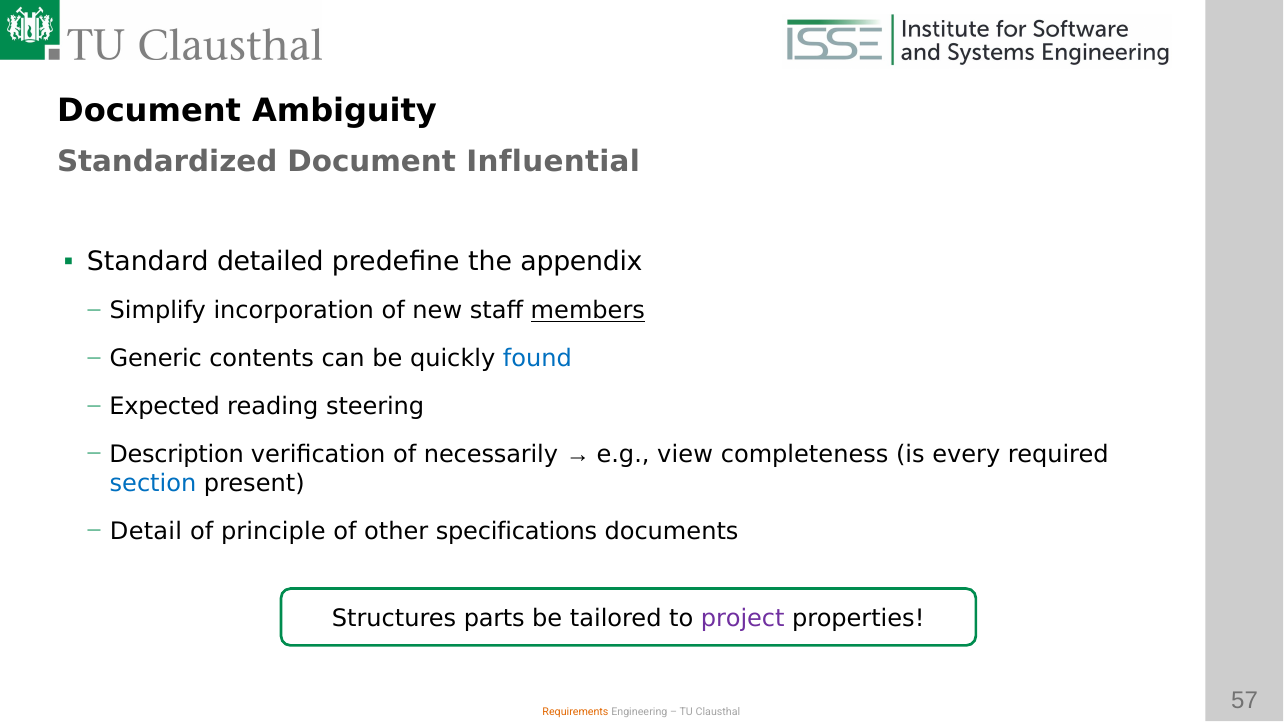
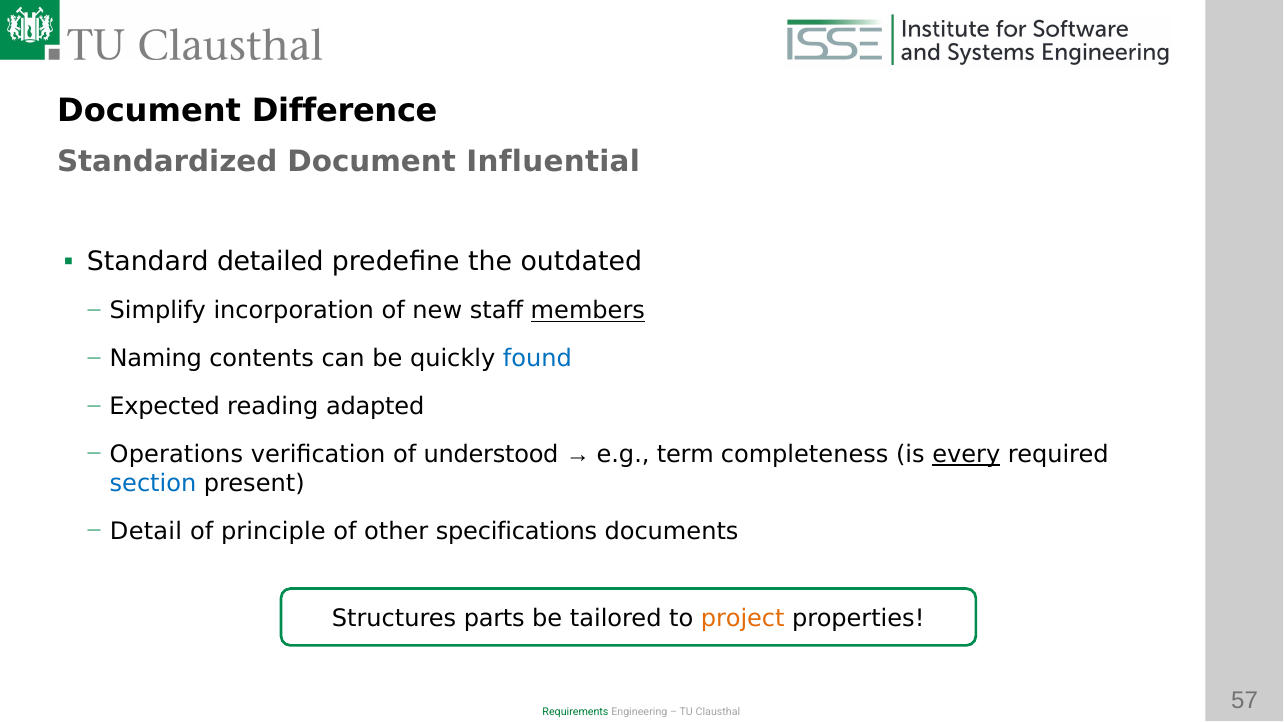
Ambiguity: Ambiguity -> Difference (345, 111)
appendix: appendix -> outdated (581, 262)
Generic: Generic -> Naming (156, 359)
steering: steering -> adapted (375, 407)
Description: Description -> Operations (176, 455)
necessarily: necessarily -> understood (491, 455)
view: view -> term (685, 455)
every underline: none -> present (966, 455)
project colour: purple -> orange (743, 619)
Requirements colour: orange -> green (575, 712)
